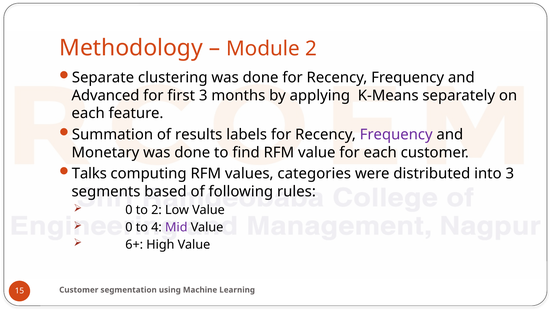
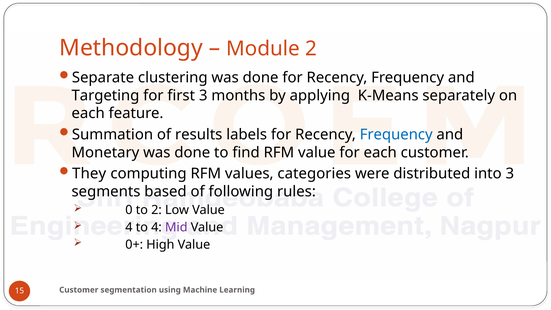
Advanced: Advanced -> Targeting (105, 95)
Frequency colour: purple -> blue (396, 134)
Talks: Talks -> They (89, 174)
0: 0 -> 4 (129, 227)
6+: 6+ -> 0+ (134, 245)
